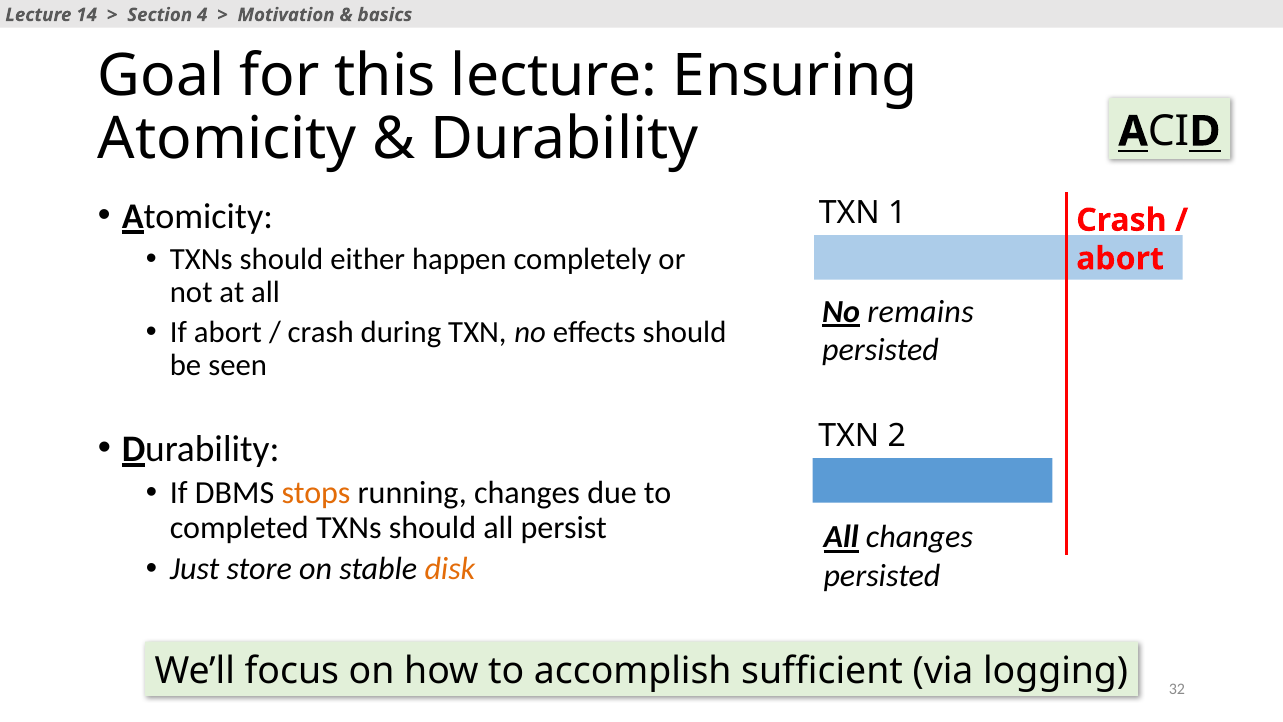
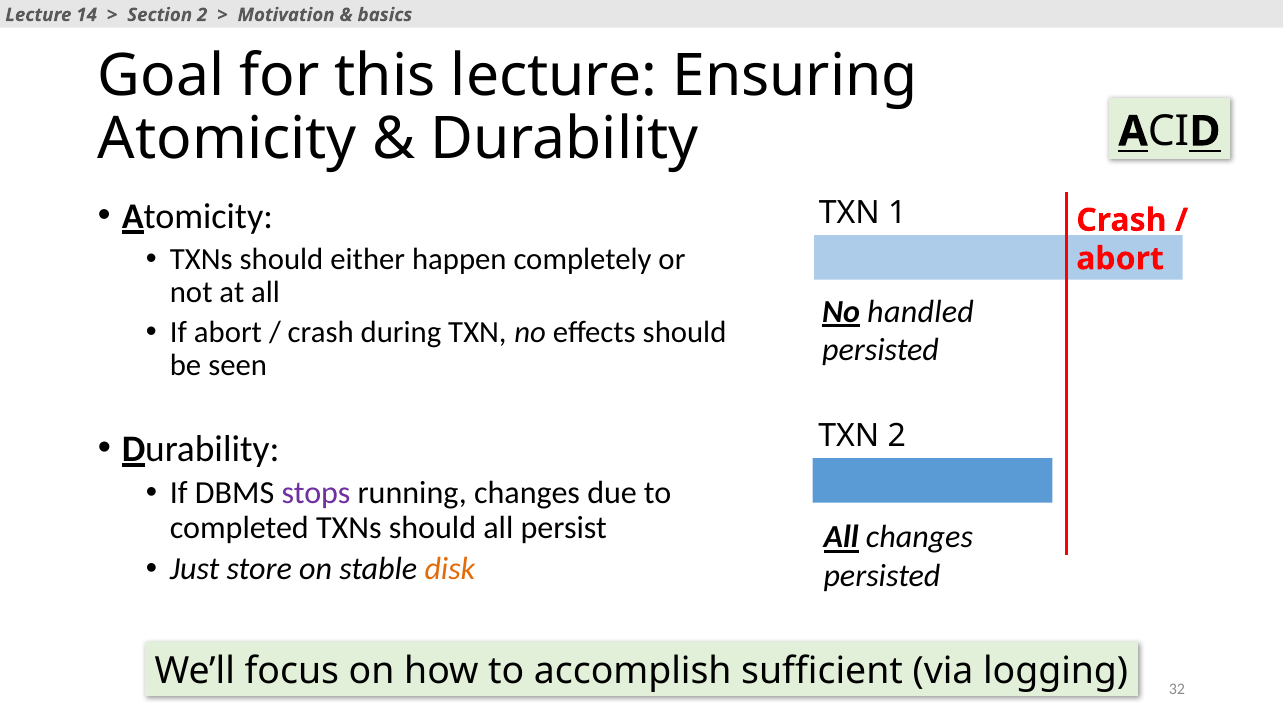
Section 4: 4 -> 2 (202, 15)
remains: remains -> handled (921, 312)
stops colour: orange -> purple (316, 493)
